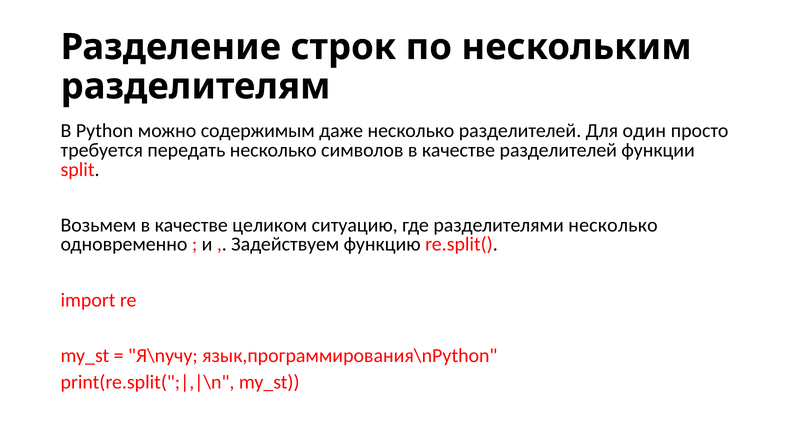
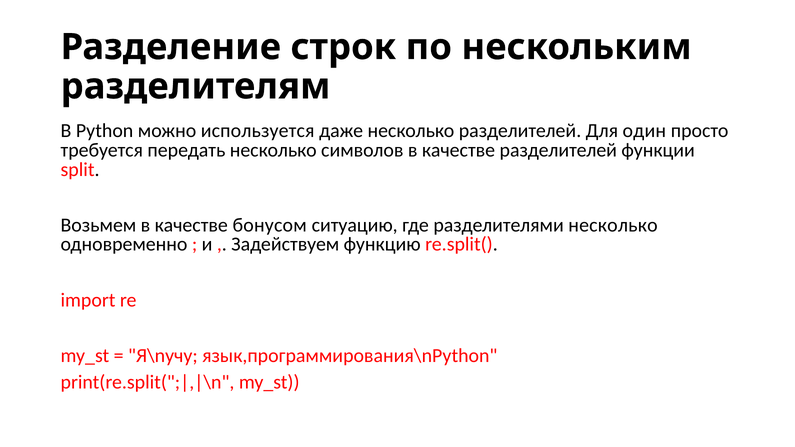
содержимым: содержимым -> используется (258, 131)
целиком: целиком -> бонусом (270, 225)
